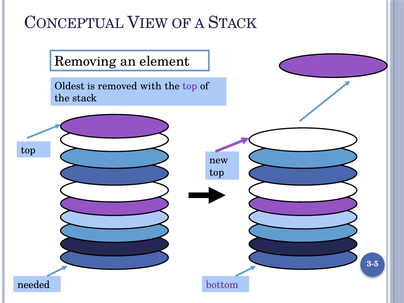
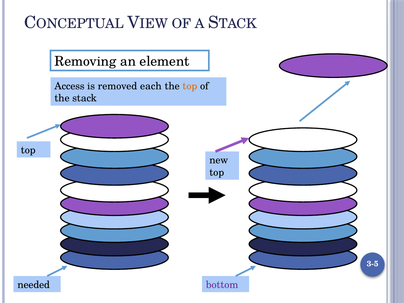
Oldest: Oldest -> Access (69, 86)
with: with -> each (151, 86)
top colour: purple -> orange (190, 86)
